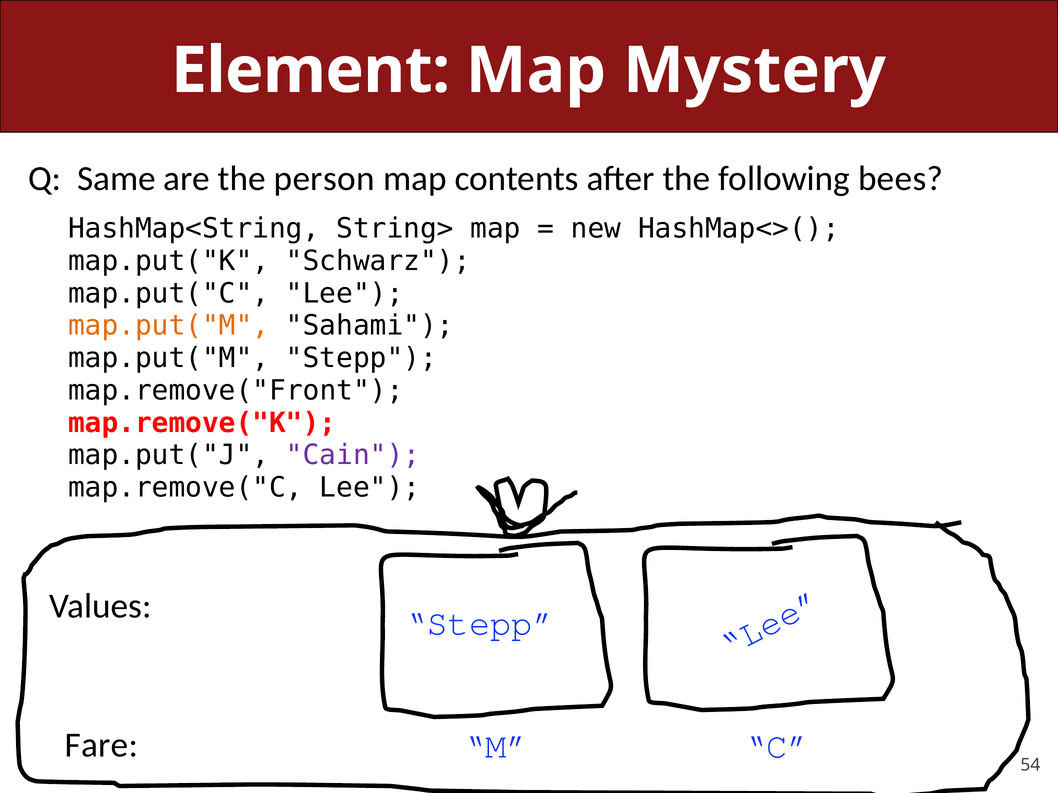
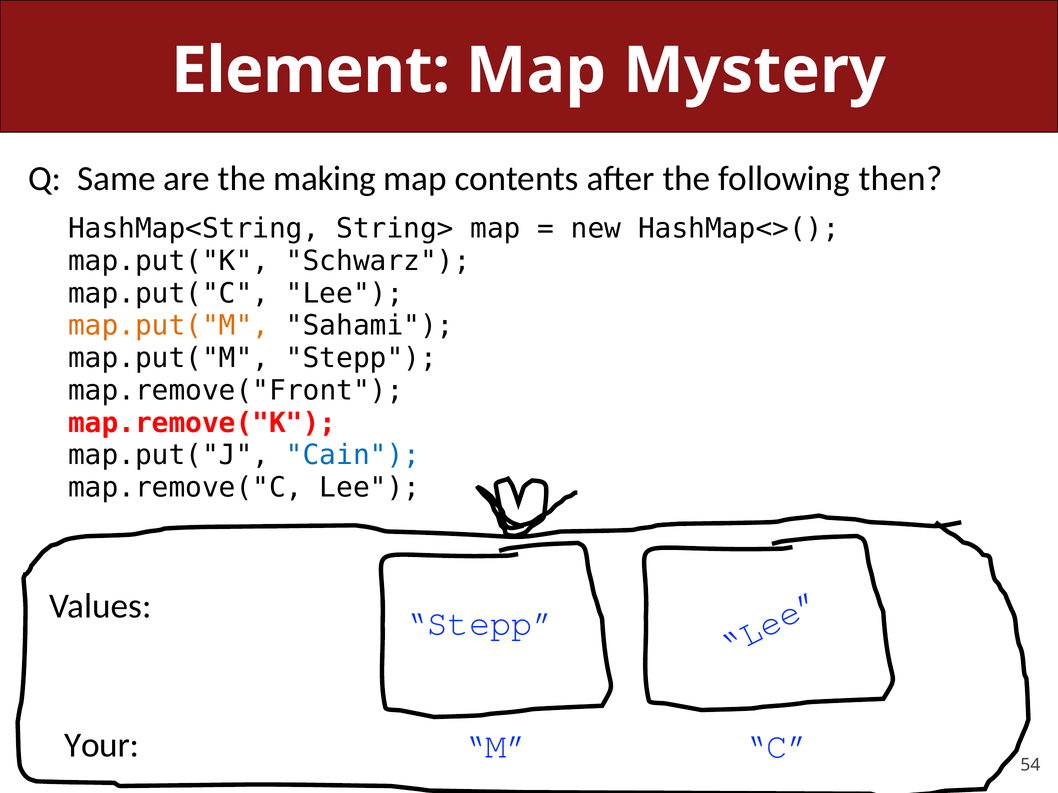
person: person -> making (325, 179)
bees: bees -> then (901, 179)
Cain colour: purple -> blue (353, 455)
Fare: Fare -> Your (102, 746)
